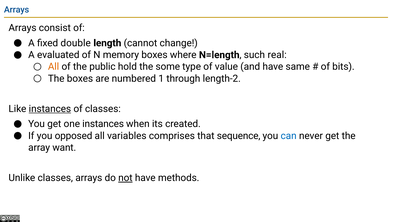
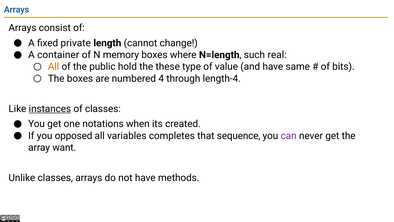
double: double -> private (76, 43)
evaluated: evaluated -> container (58, 55)
some: some -> these (168, 67)
1: 1 -> 4 (161, 78)
length-2: length-2 -> length-4 (222, 78)
one instances: instances -> notations (103, 124)
comprises: comprises -> completes (172, 136)
can colour: blue -> purple (289, 136)
not underline: present -> none (125, 178)
